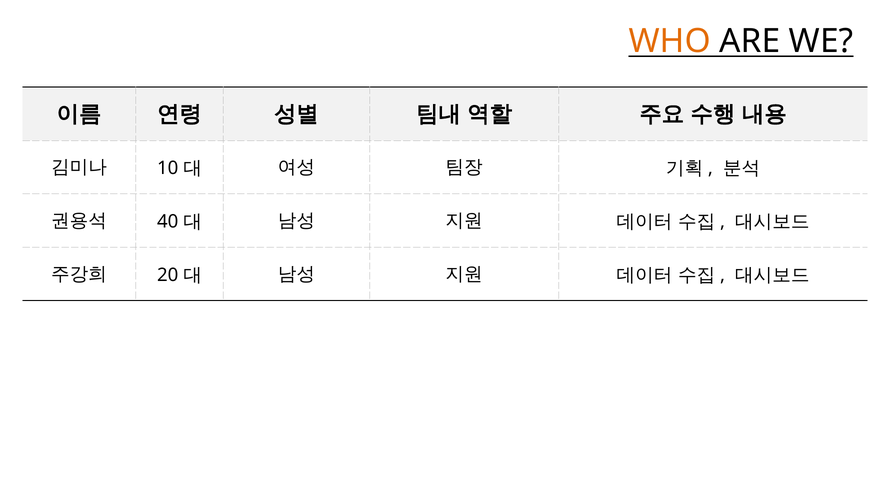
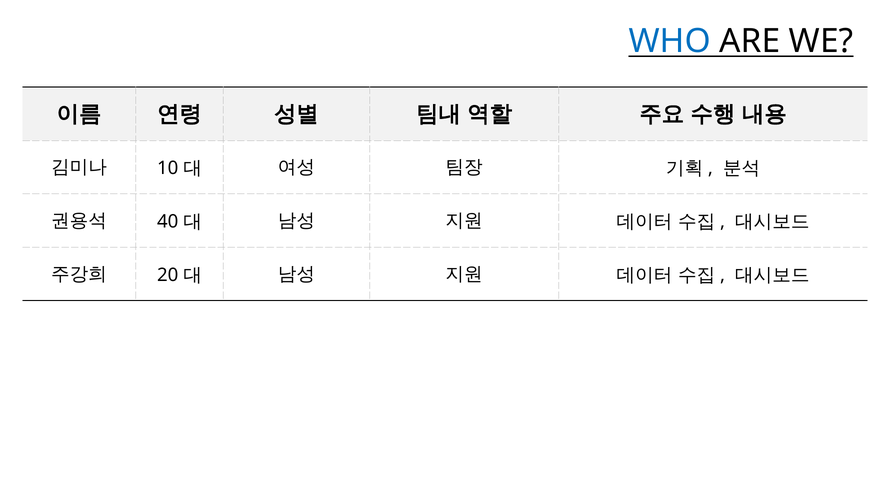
WHO colour: orange -> blue (670, 41)
